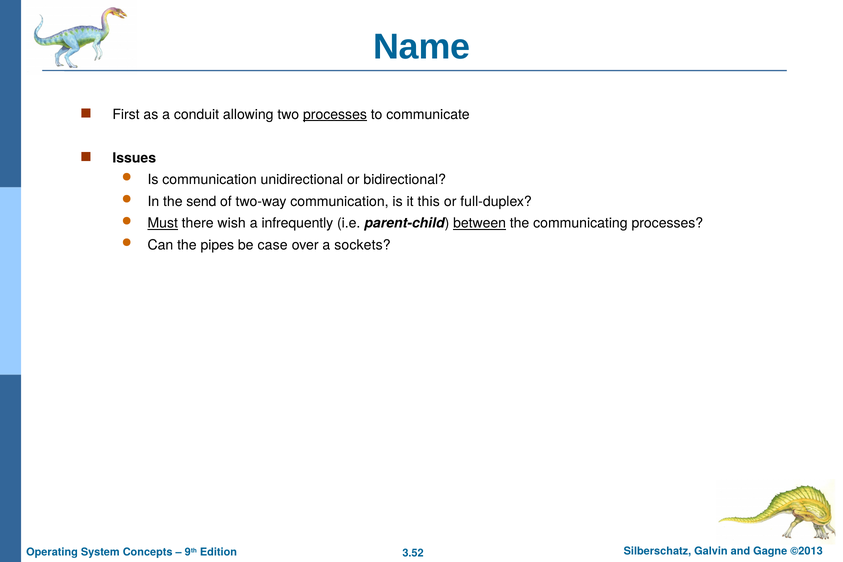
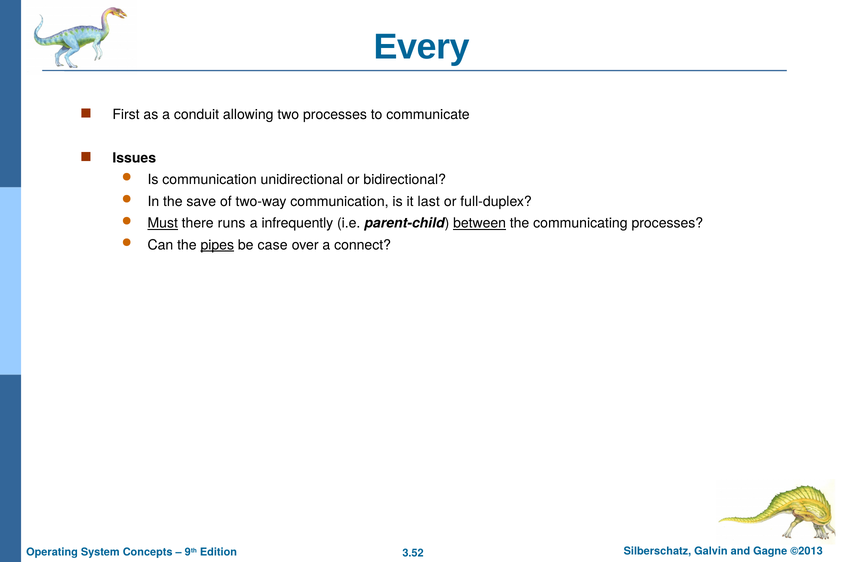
Name: Name -> Every (422, 47)
processes underline: present -> none (335, 114)
send: send -> save (201, 202)
this: this -> last (429, 202)
wish: wish -> runs (232, 223)
pipes underline: none -> present (217, 245)
sockets: sockets -> connect (363, 245)
